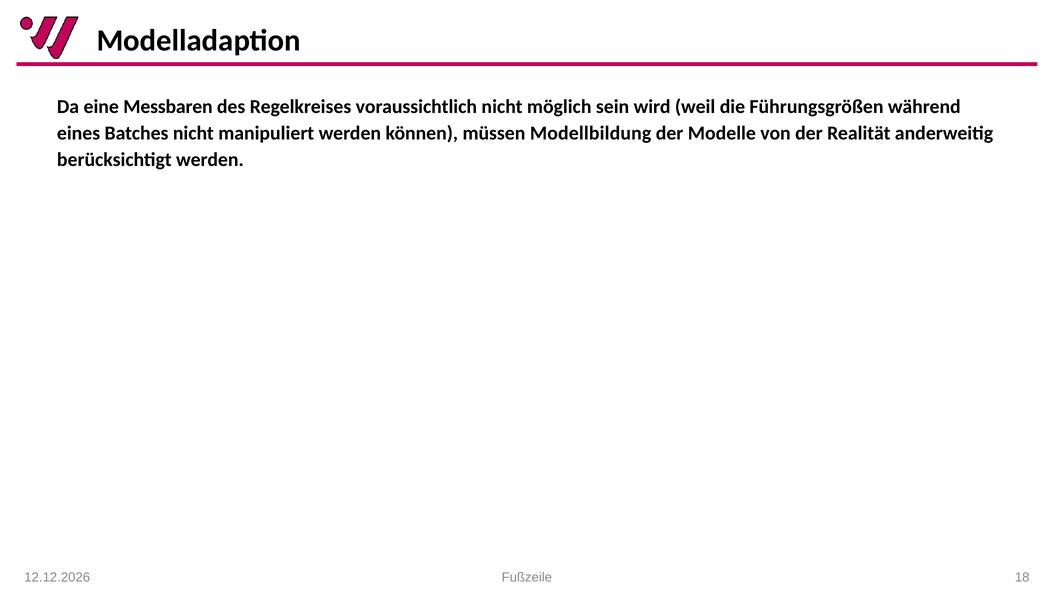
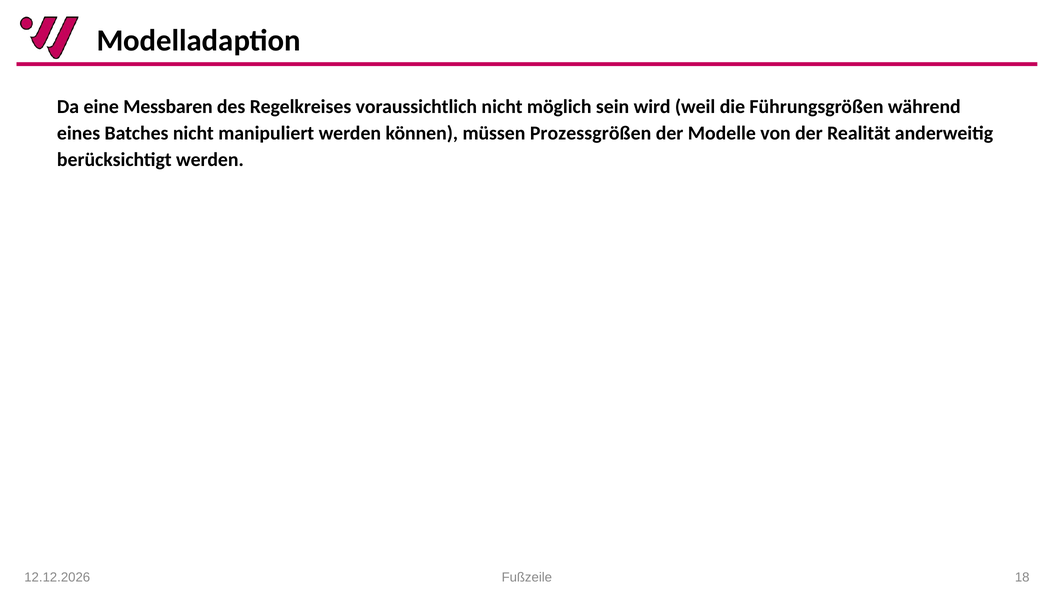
Modellbildung: Modellbildung -> Prozessgrößen (591, 133)
